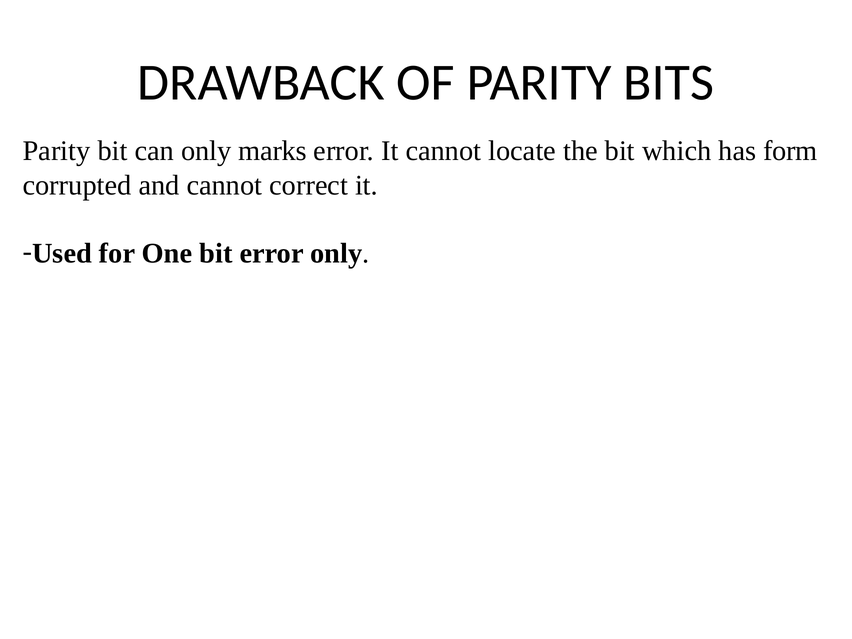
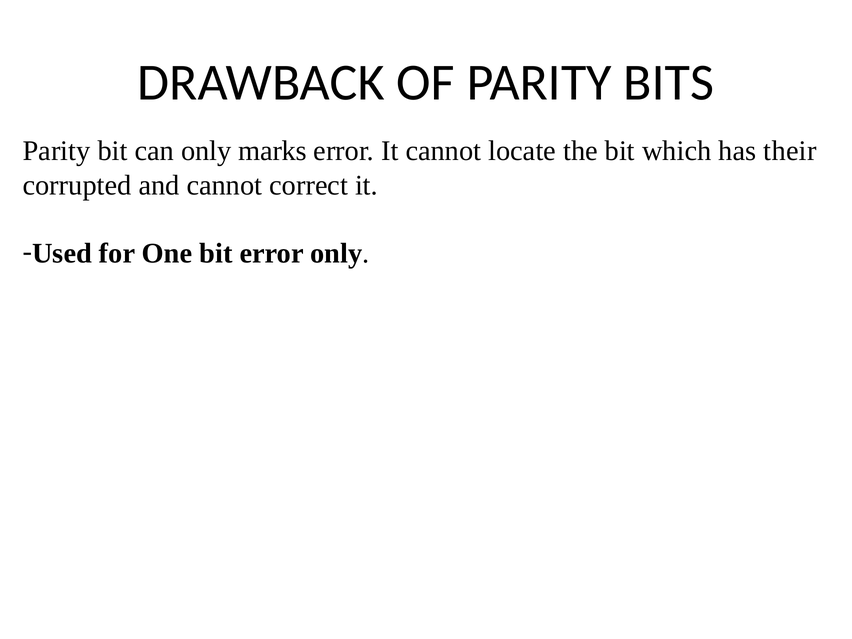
form: form -> their (790, 151)
